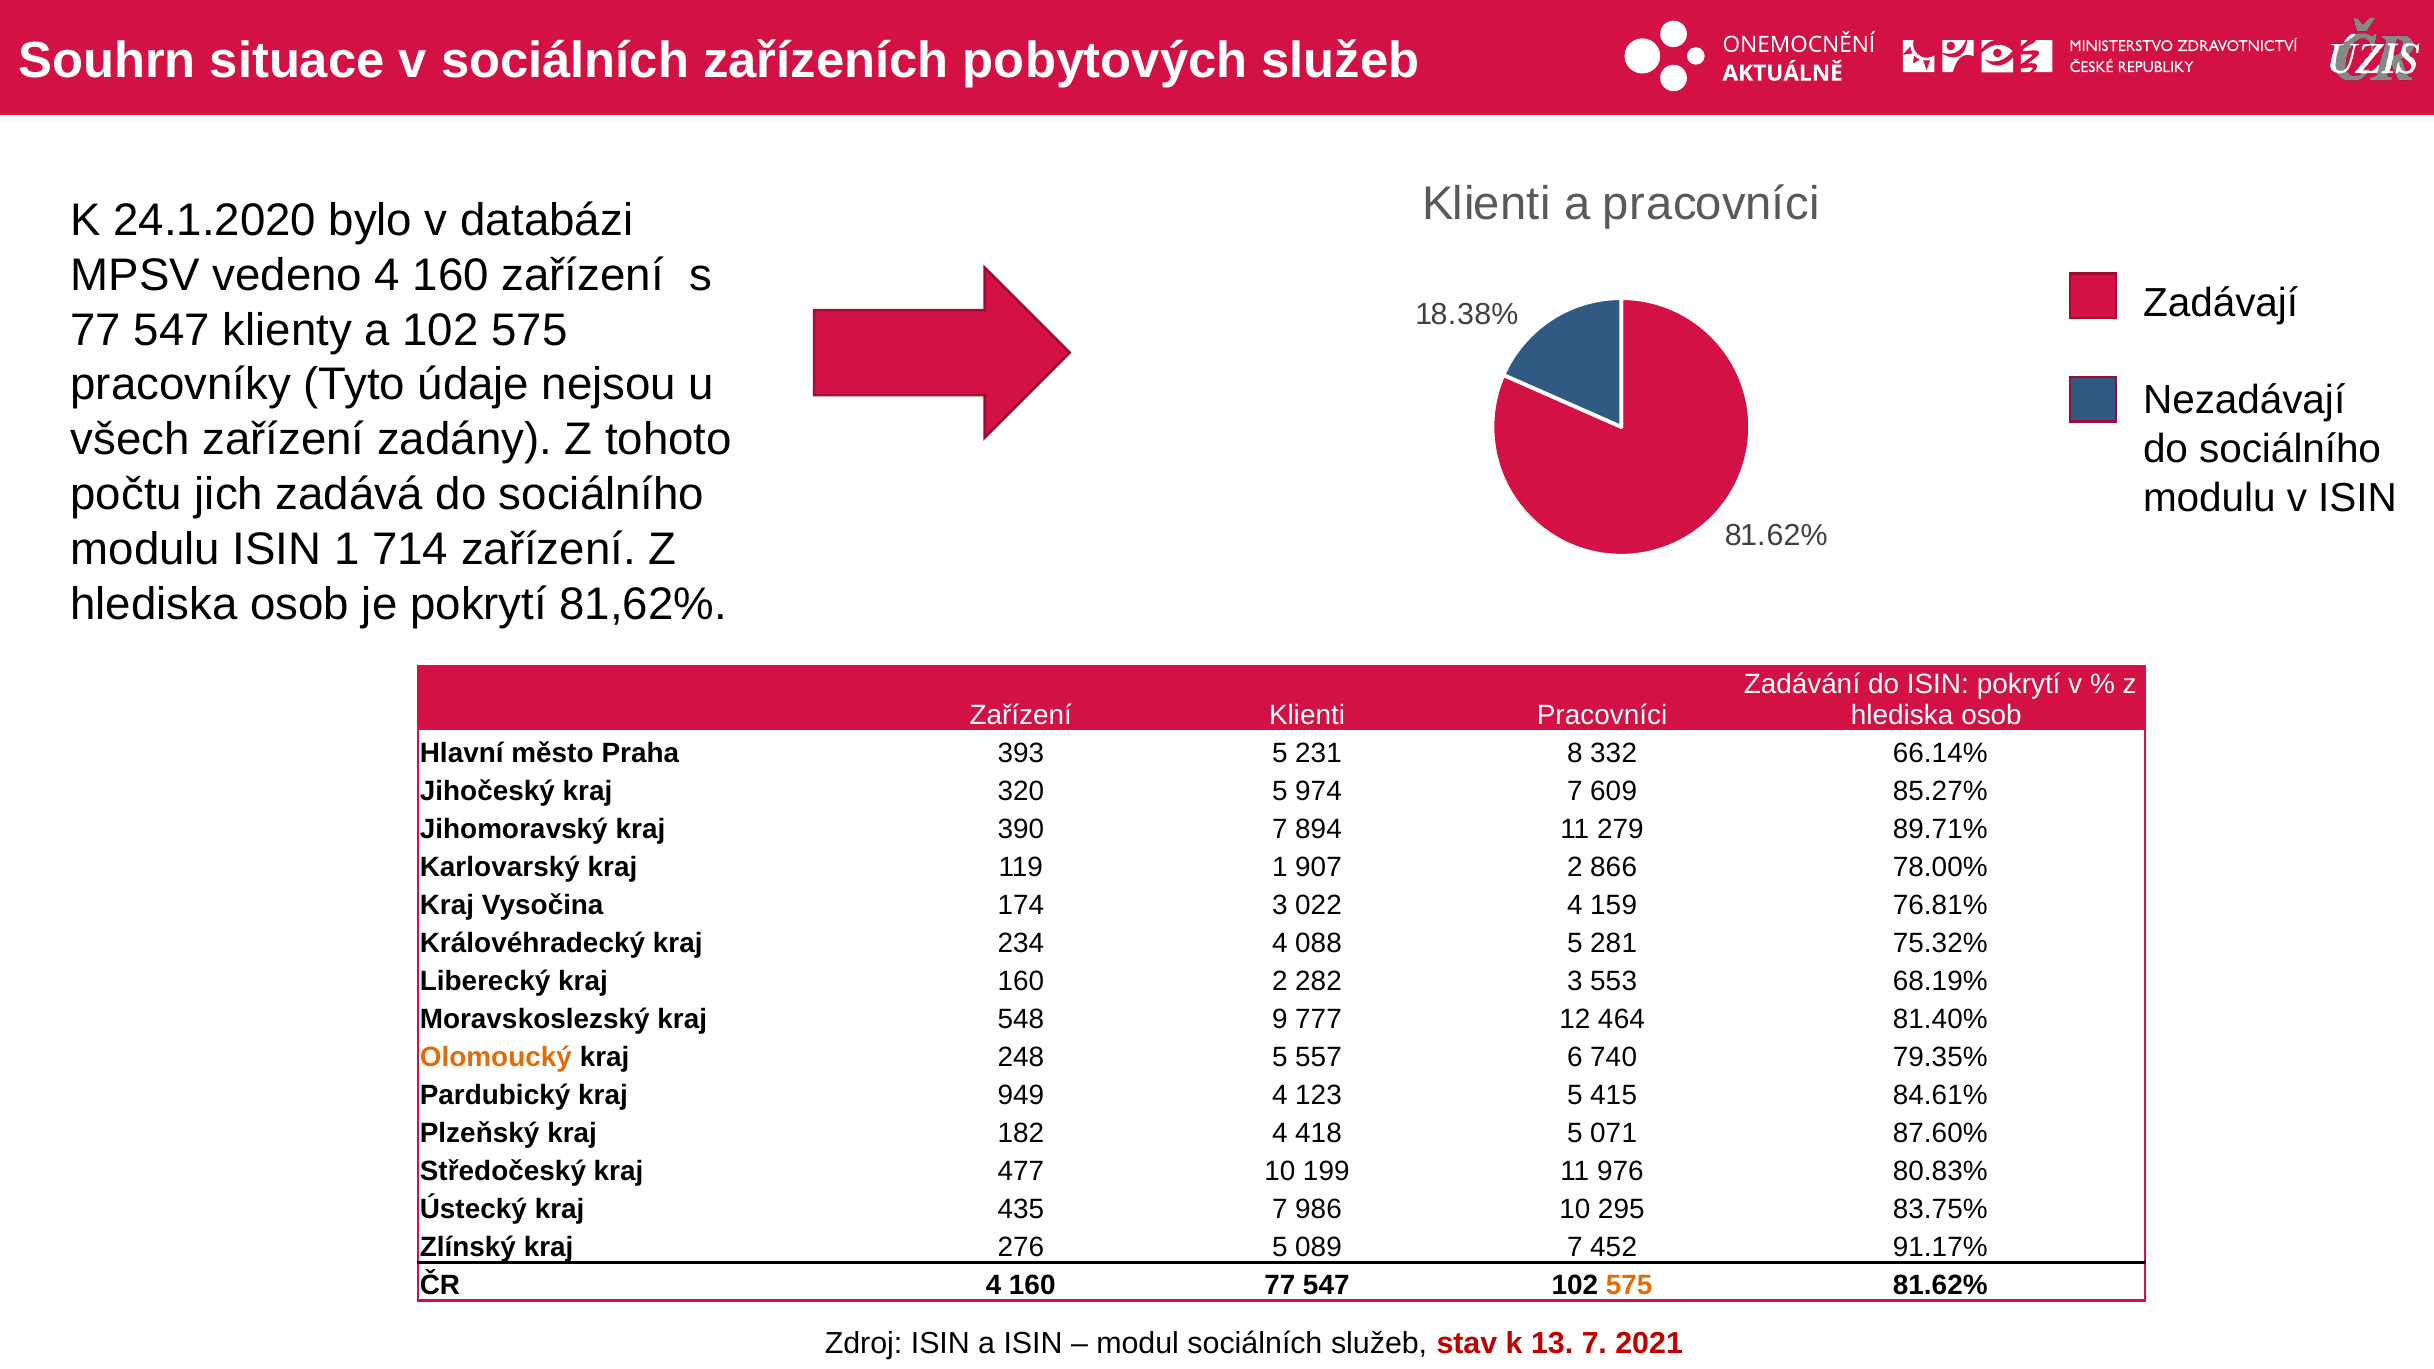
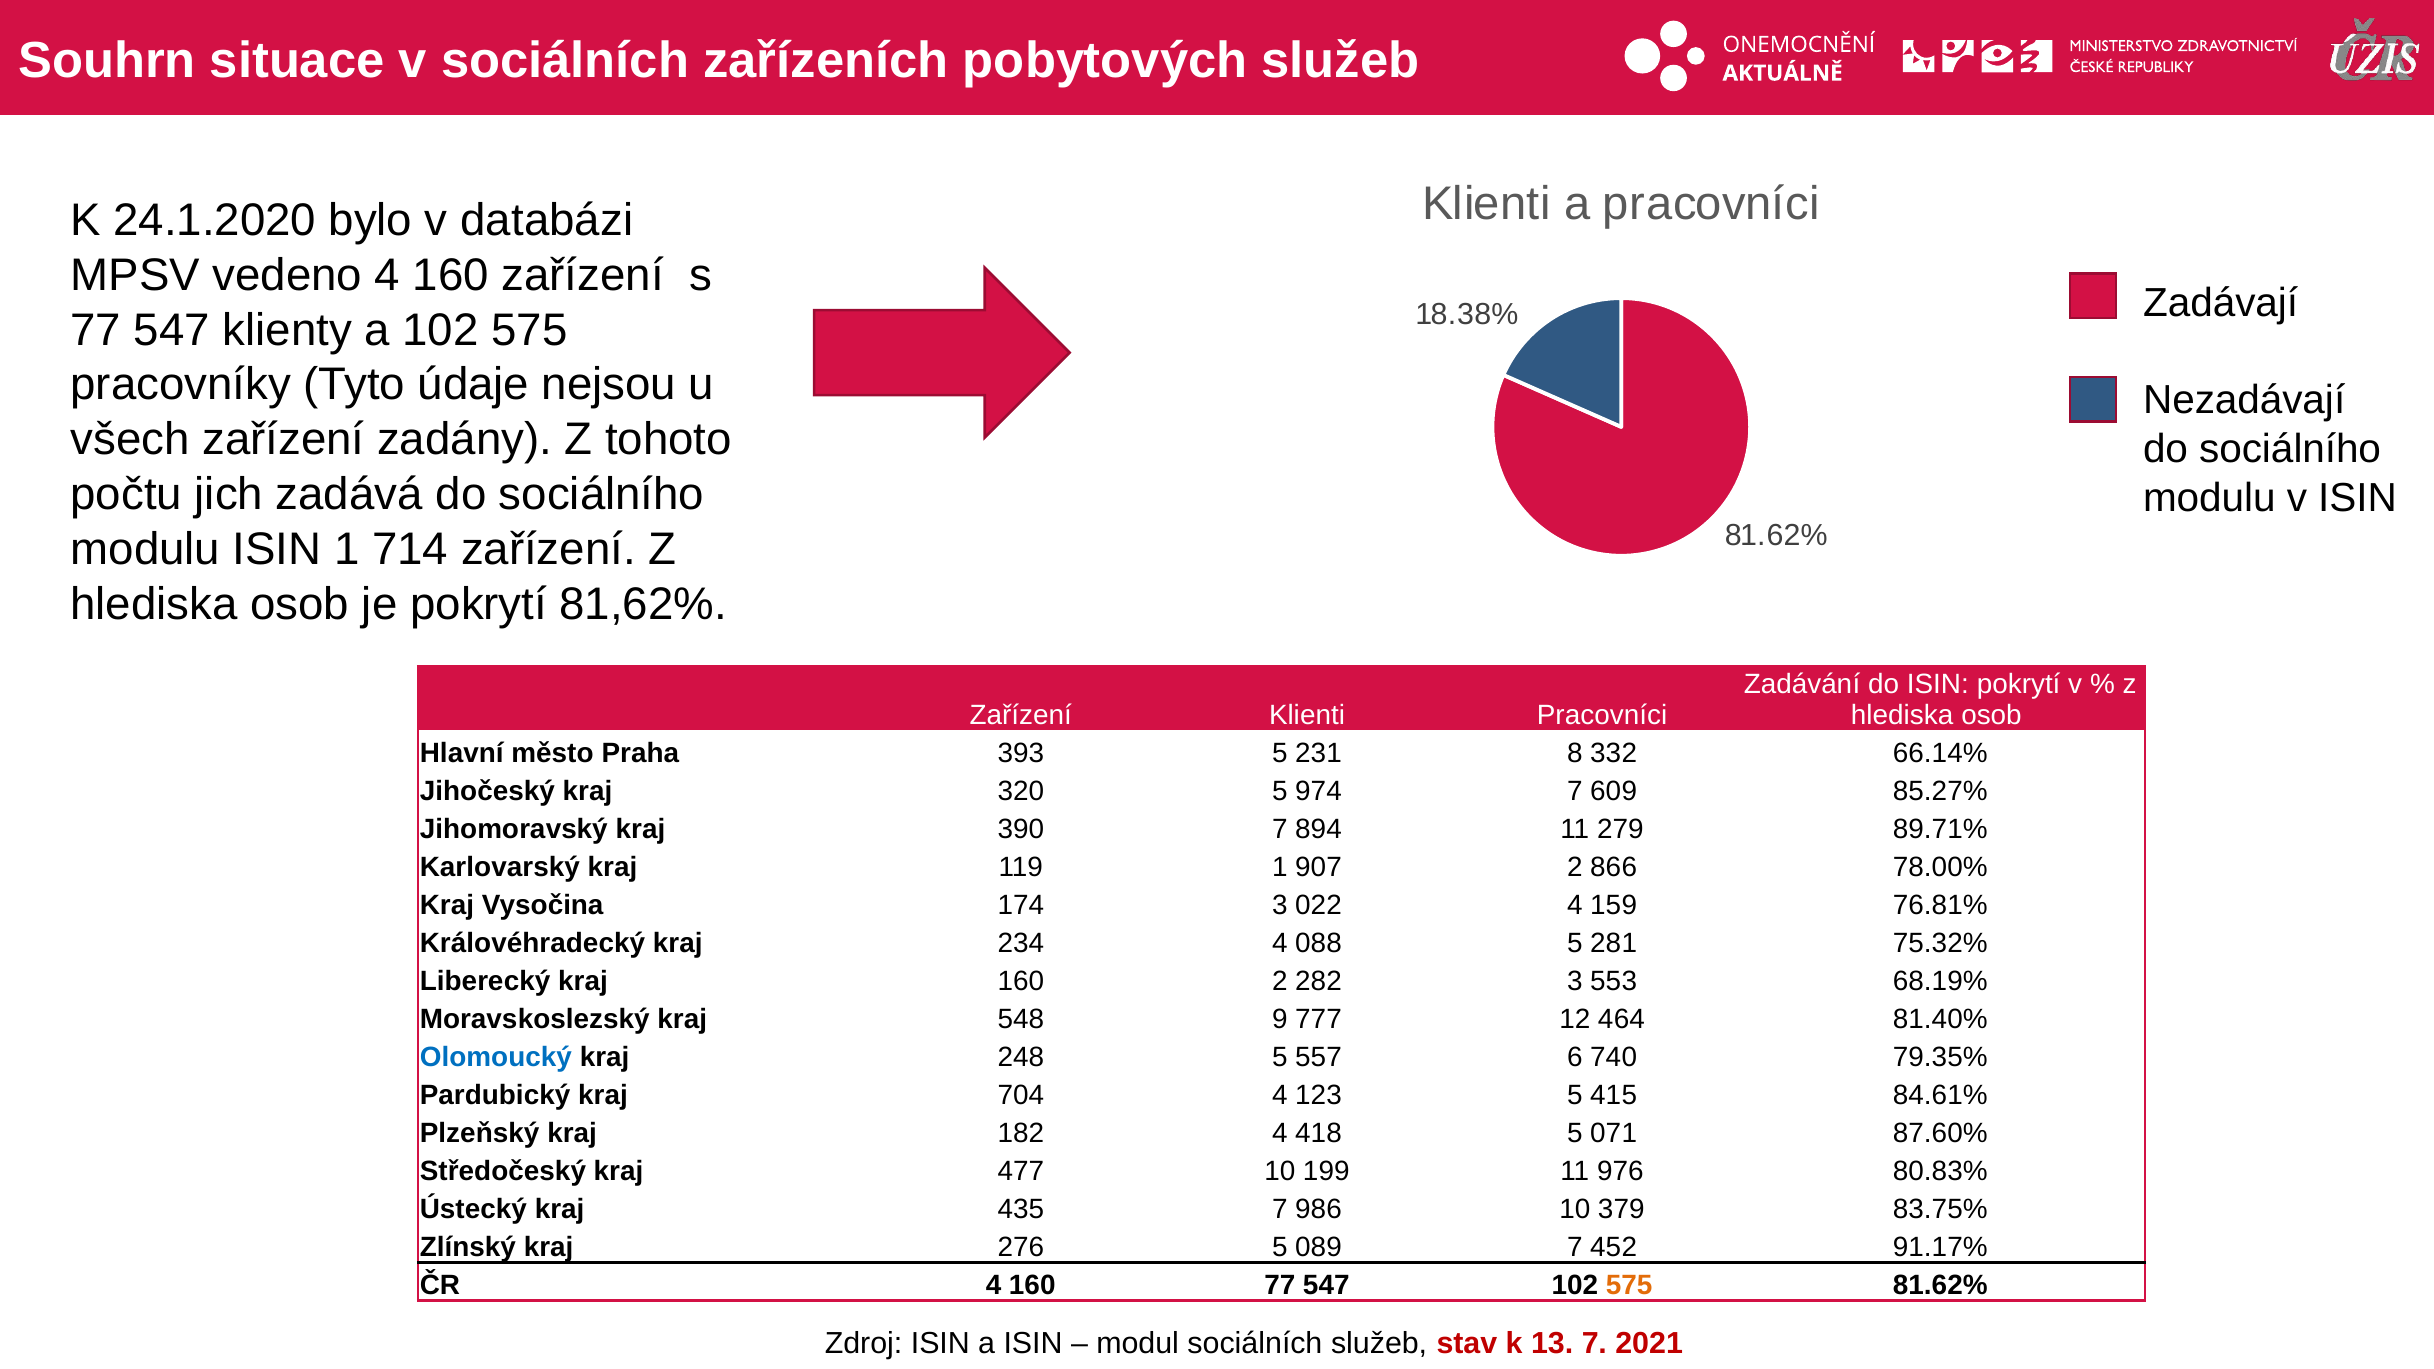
Olomoucký colour: orange -> blue (496, 1057)
949: 949 -> 704 (1021, 1095)
295: 295 -> 379 (1621, 1209)
